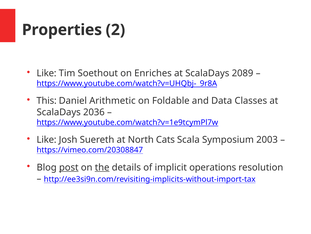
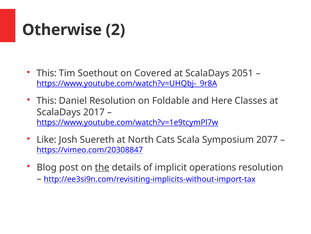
Properties: Properties -> Otherwise (62, 30)
Like: Like -> This (47, 73)
Enriches: Enriches -> Covered (153, 73)
2089: 2089 -> 2051 (243, 73)
Daniel Arithmetic: Arithmetic -> Resolution (113, 100)
Data: Data -> Here (222, 100)
2036: 2036 -> 2017 (94, 112)
2003: 2003 -> 2077 (267, 139)
post underline: present -> none (69, 167)
